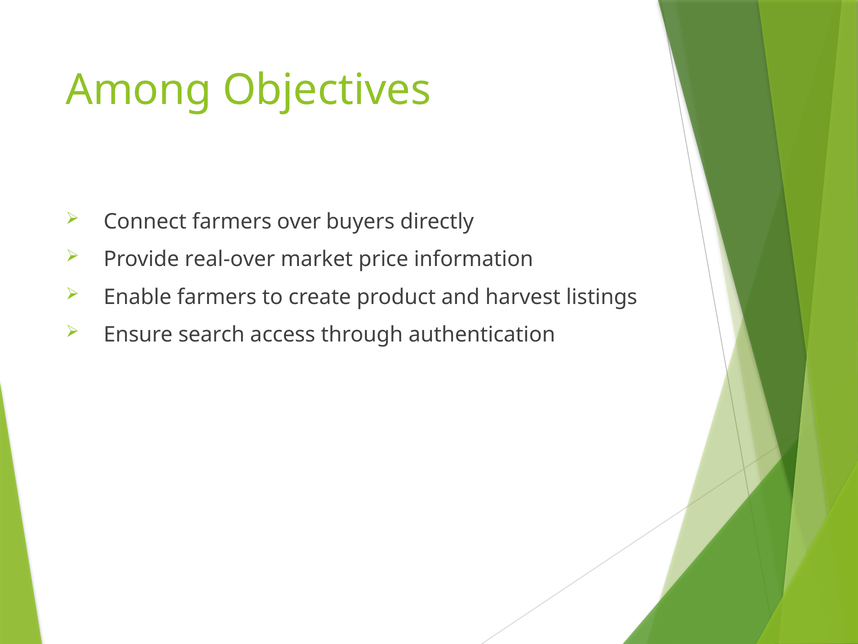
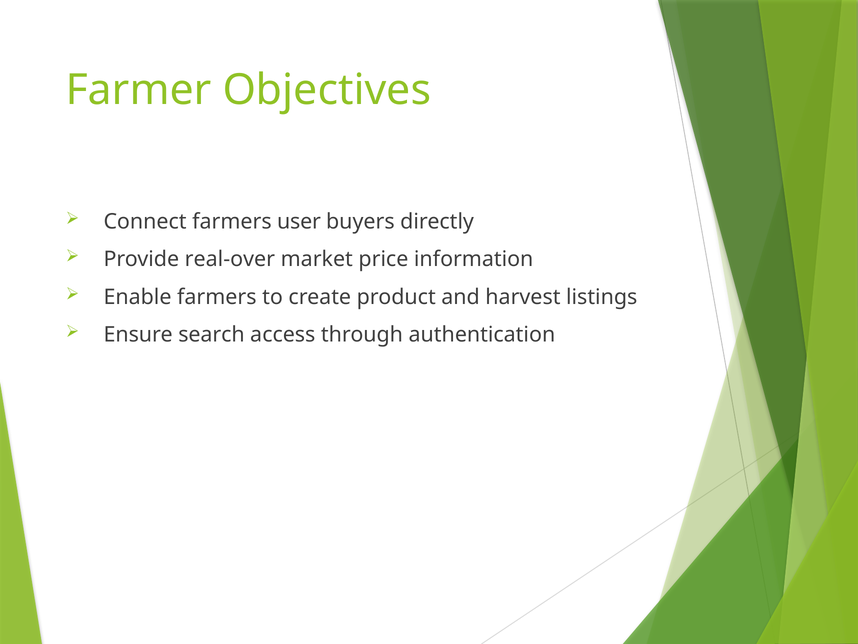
Among: Among -> Farmer (139, 90)
over: over -> user (299, 221)
